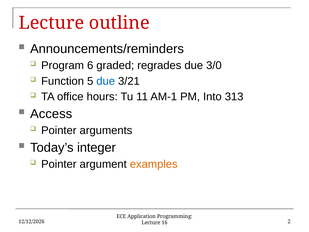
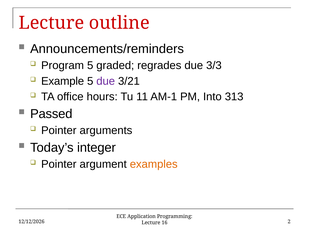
Program 6: 6 -> 5 (90, 65)
3/0: 3/0 -> 3/3 (214, 65)
Function: Function -> Example (63, 81)
due colour: blue -> purple (106, 81)
Access: Access -> Passed (51, 114)
